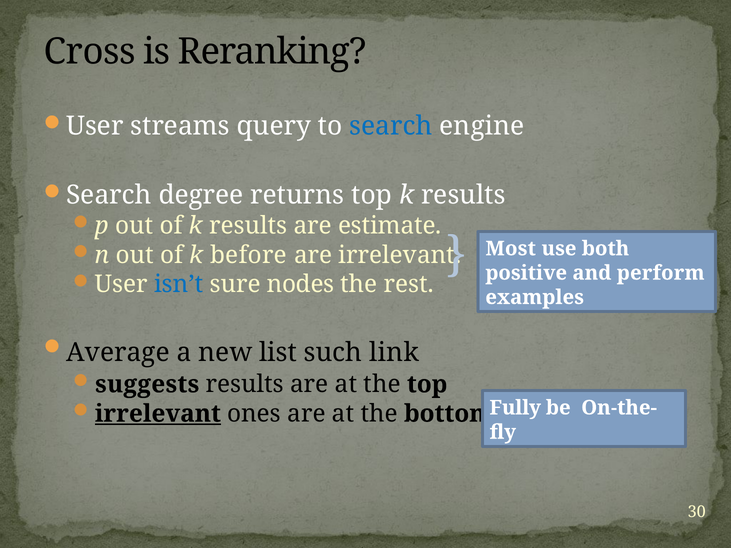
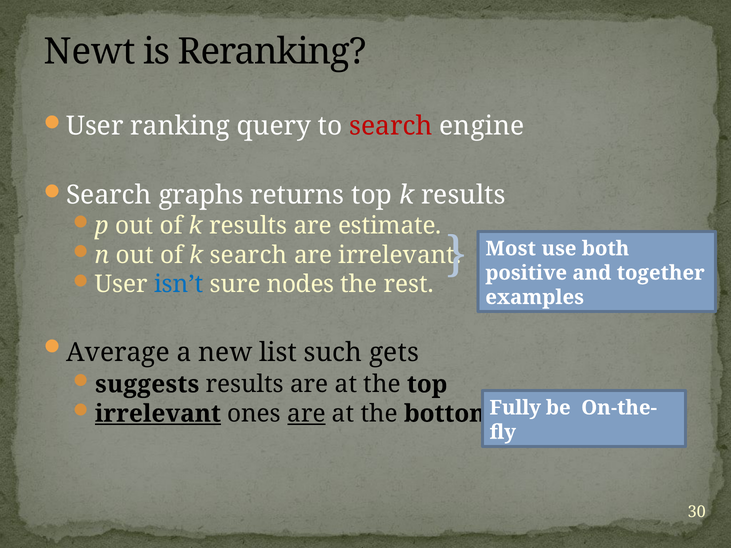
Cross: Cross -> Newt (90, 52)
streams: streams -> ranking (180, 126)
search colour: blue -> red (391, 126)
degree: degree -> graphs (201, 195)
k before: before -> search (248, 255)
perform: perform -> together (661, 273)
link: link -> gets (394, 353)
are underline: none -> present (306, 414)
